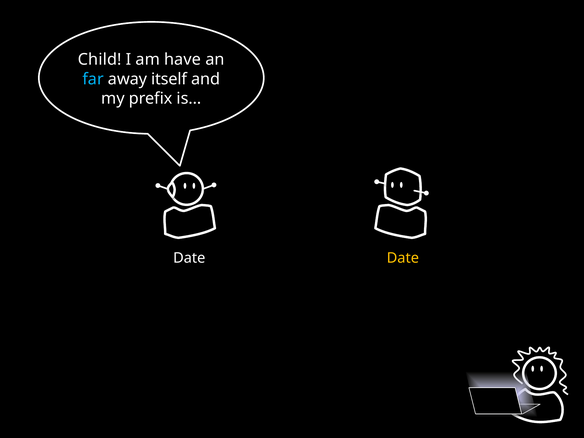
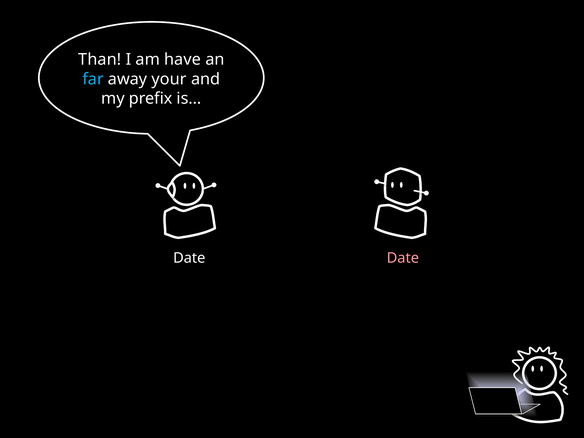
Child: Child -> Than (100, 60)
itself: itself -> your (169, 79)
Date colour: yellow -> pink (403, 258)
